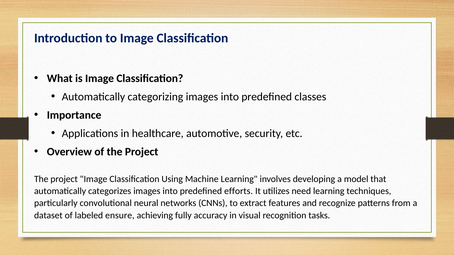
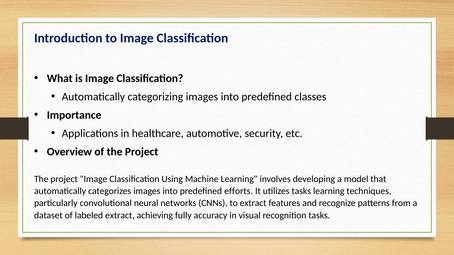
utilizes need: need -> tasks (301, 191)
labeled ensure: ensure -> extract (120, 216)
